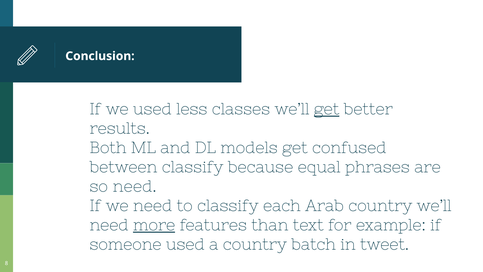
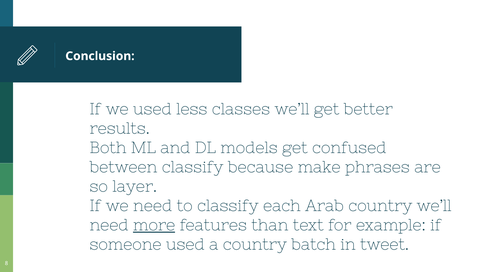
get underline: present -> none (327, 109)
equal: equal -> make (319, 167)
so need: need -> layer (135, 186)
